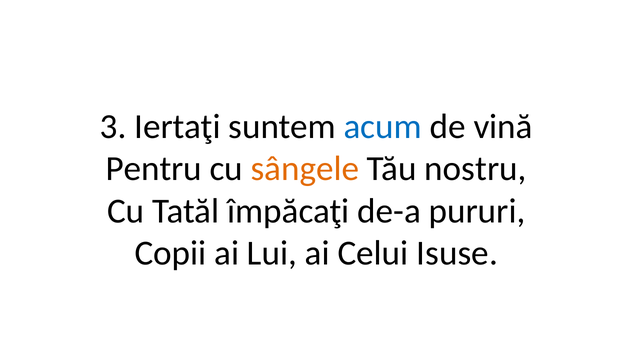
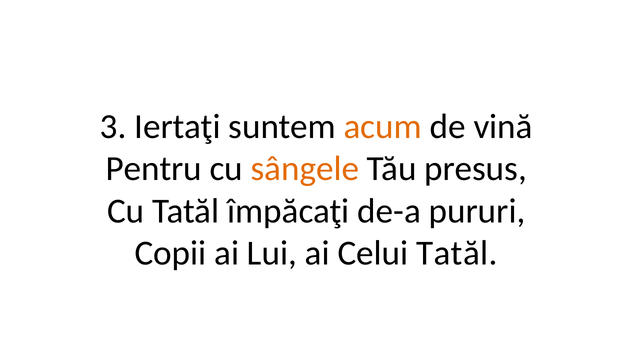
acum colour: blue -> orange (383, 127)
nostru: nostru -> presus (476, 169)
Celui Isuse: Isuse -> Tatăl (457, 253)
